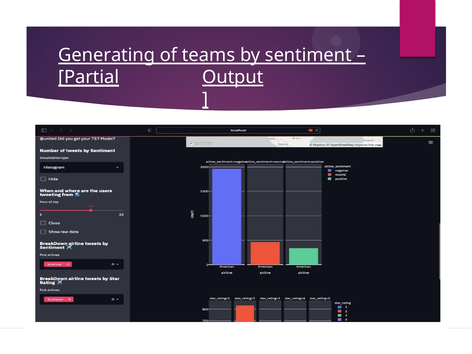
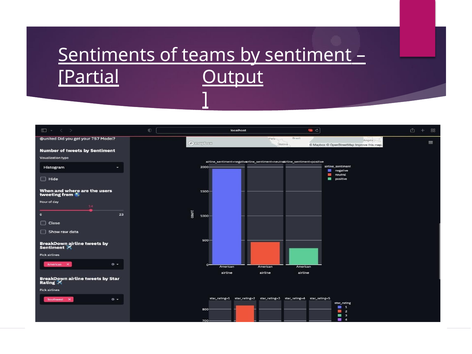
Generating: Generating -> Sentiments (107, 55)
